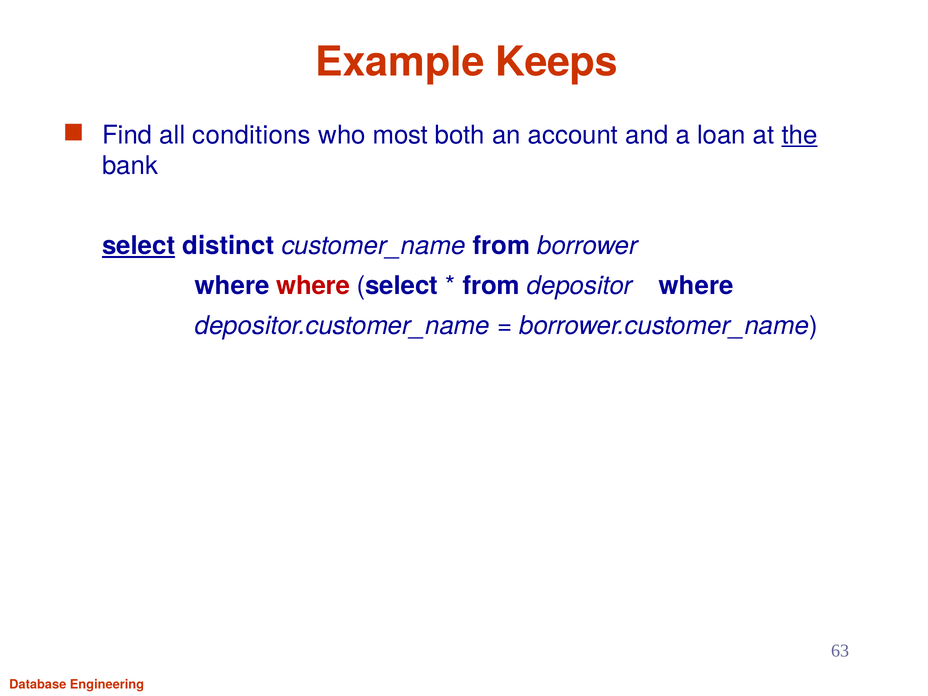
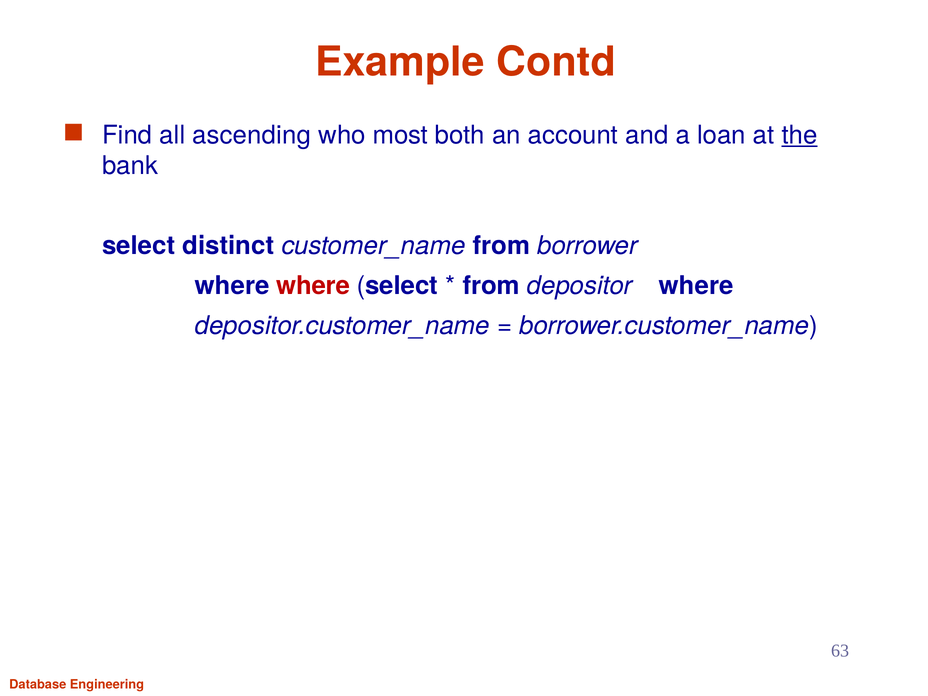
Keeps: Keeps -> Contd (556, 62)
conditions: conditions -> ascending (252, 135)
select underline: present -> none (139, 246)
